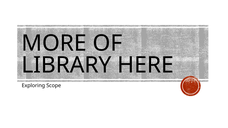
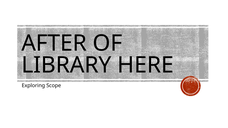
MORE: MORE -> AFTER (54, 43)
